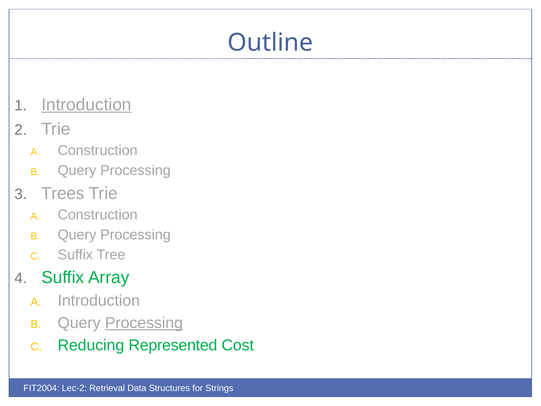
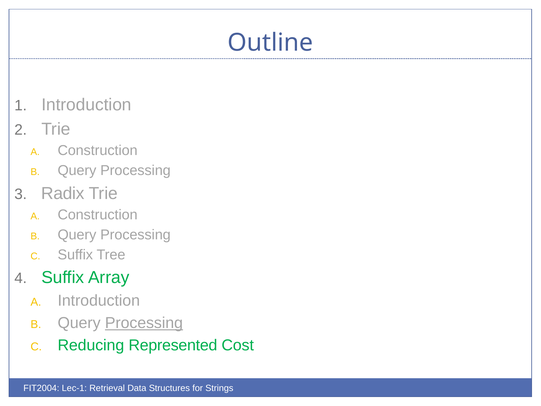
Introduction underline: present -> none (86, 105)
Trees: Trees -> Radix (63, 193)
Lec-2: Lec-2 -> Lec-1 (74, 388)
